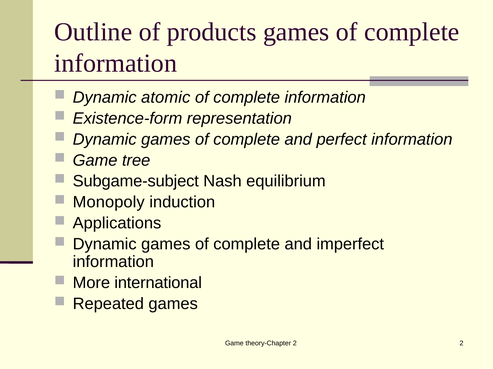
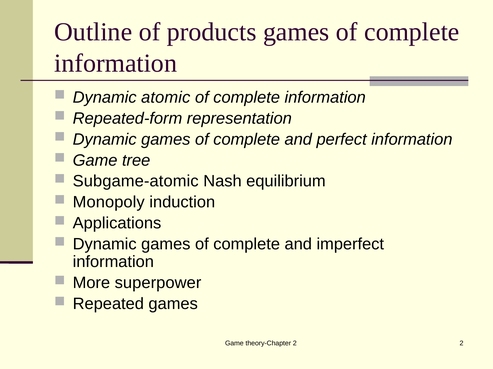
Existence-form: Existence-form -> Repeated-form (128, 119)
Subgame-subject: Subgame-subject -> Subgame-atomic (136, 182)
international: international -> superpower (158, 283)
